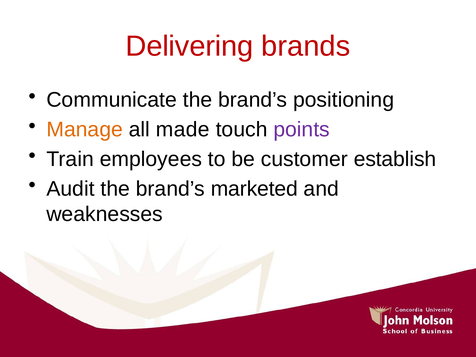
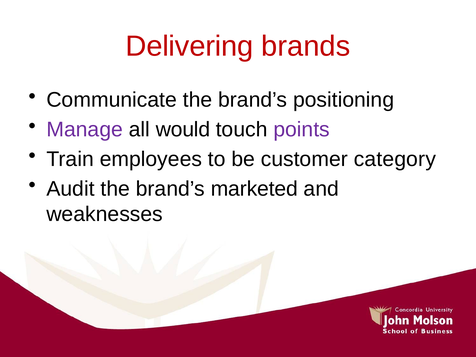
Manage colour: orange -> purple (85, 129)
made: made -> would (183, 129)
establish: establish -> category (395, 159)
